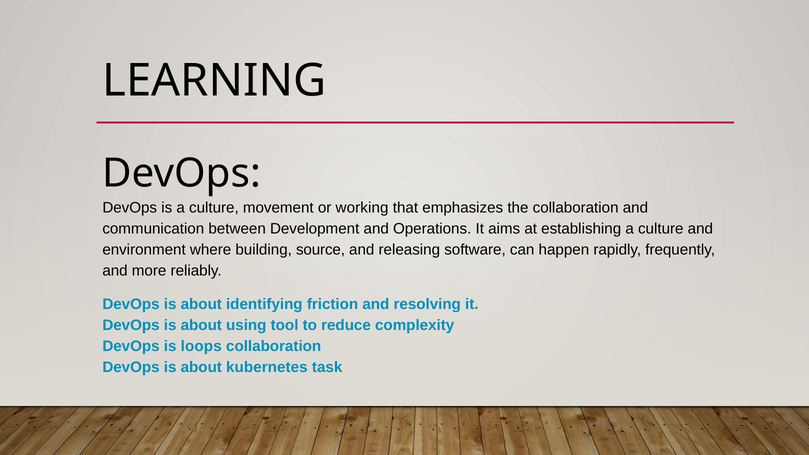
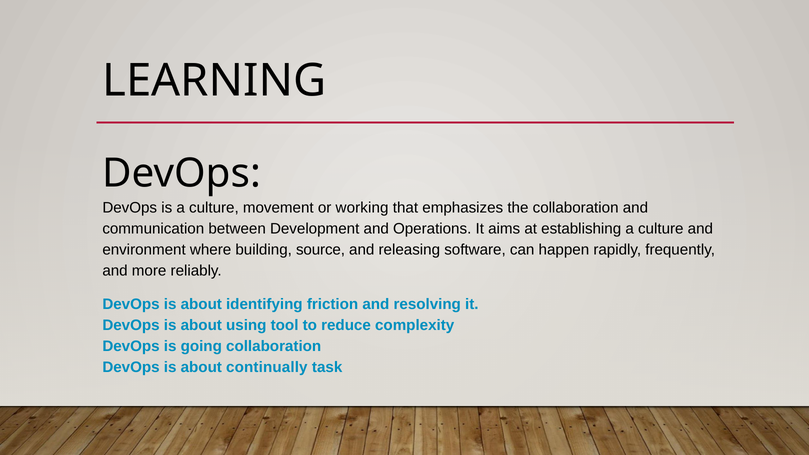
loops: loops -> going (201, 346)
kubernetes: kubernetes -> continually (267, 367)
